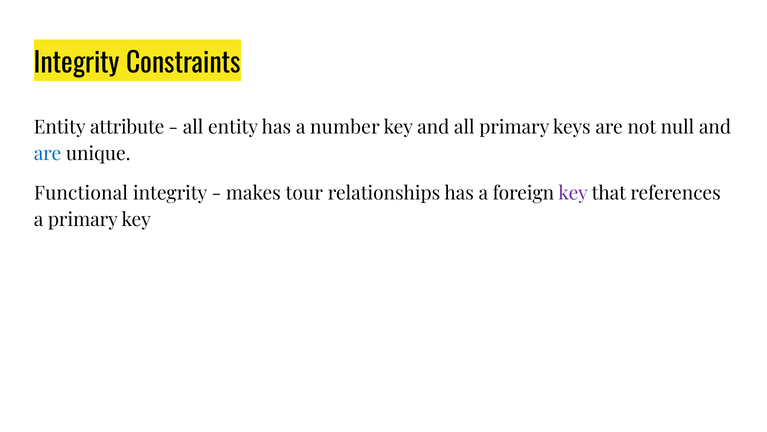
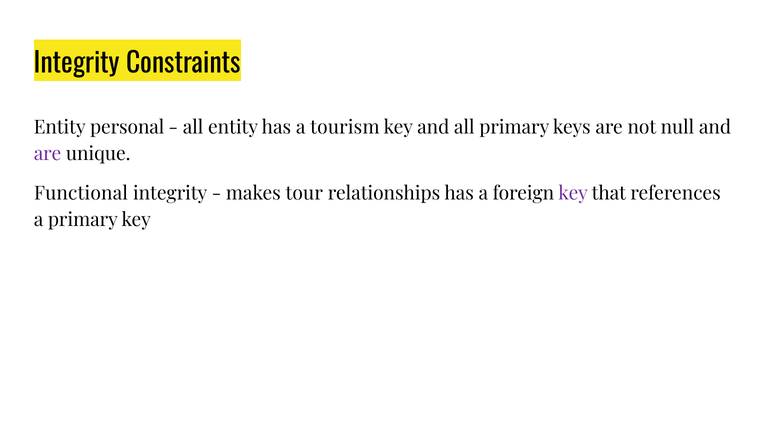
attribute: attribute -> personal (127, 127)
number: number -> tourism (345, 127)
are colour: blue -> purple (48, 154)
